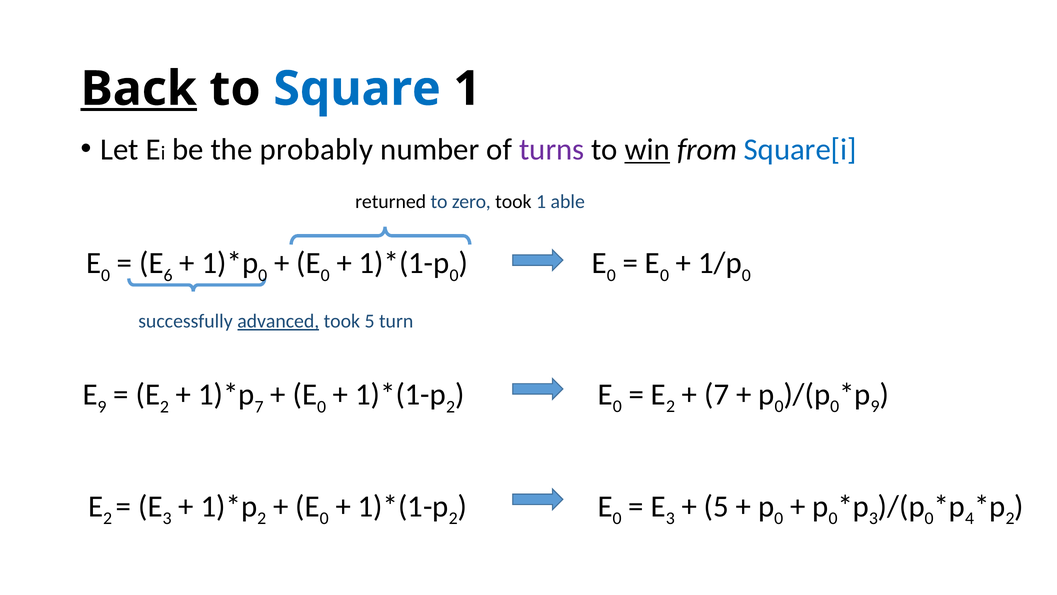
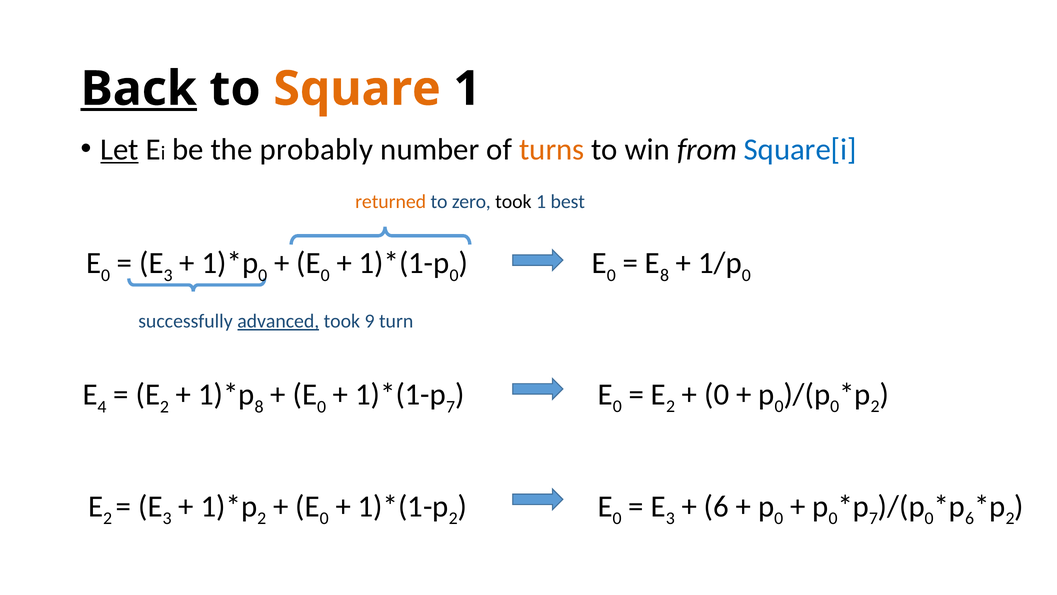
Square colour: blue -> orange (357, 89)
Let underline: none -> present (120, 149)
turns colour: purple -> orange (552, 149)
win underline: present -> none (647, 149)
returned colour: black -> orange (391, 201)
able: able -> best (568, 201)
6: 6 -> 3 (168, 275)
0: 0 -> 8 (665, 275)
took 5: 5 -> 9 (370, 321)
9: 9 -> 4 (102, 406)
7: 7 -> 8 (259, 406)
2: 2 -> 7 (451, 406)
7: 7 -> 0 (717, 394)
9: 9 -> 2 (875, 406)
5: 5 -> 6 (716, 506)
3: 3 -> 7 (873, 518)
4: 4 -> 6 (970, 518)
